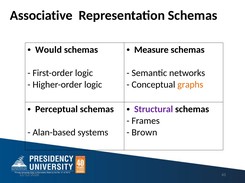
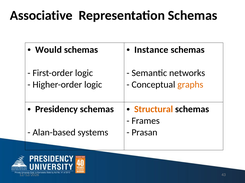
Measure: Measure -> Instance (151, 50)
Perceptual: Perceptual -> Presidency (56, 110)
Structural colour: purple -> orange (154, 110)
Brown: Brown -> Prasan (144, 133)
